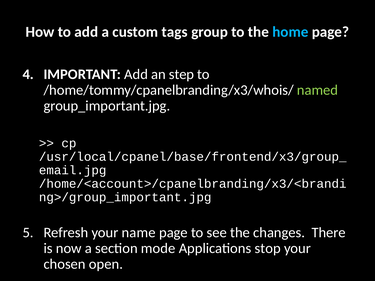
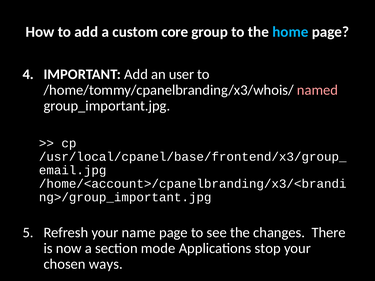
tags: tags -> core (175, 32)
step: step -> user (182, 74)
named colour: light green -> pink (318, 90)
open: open -> ways (106, 264)
